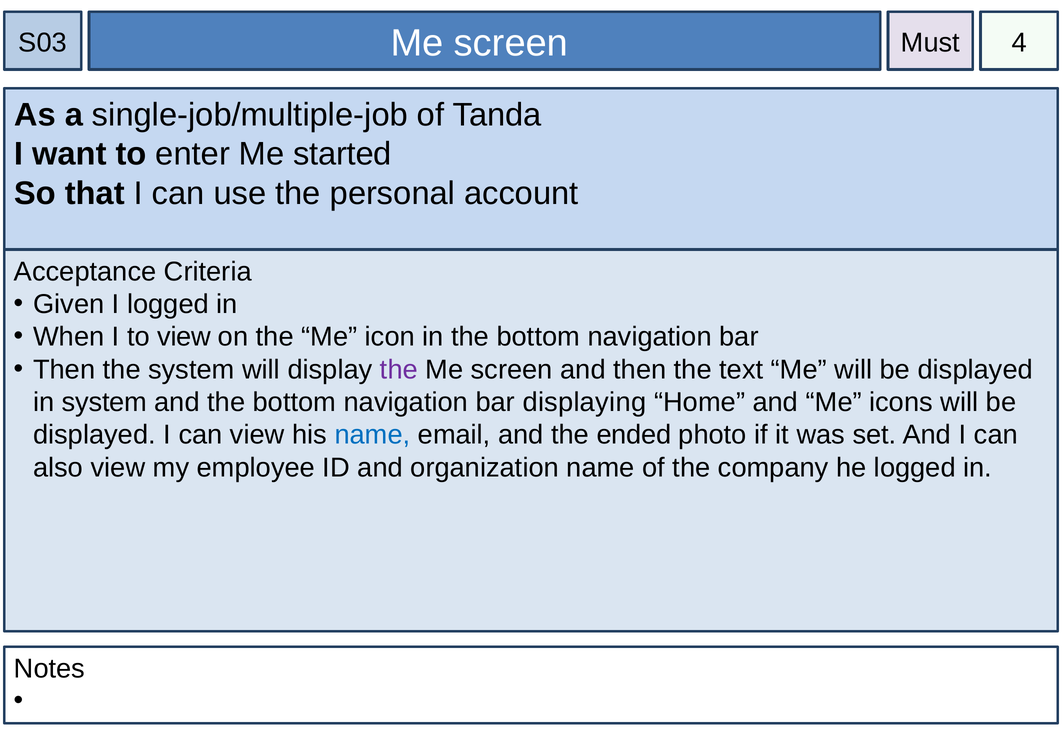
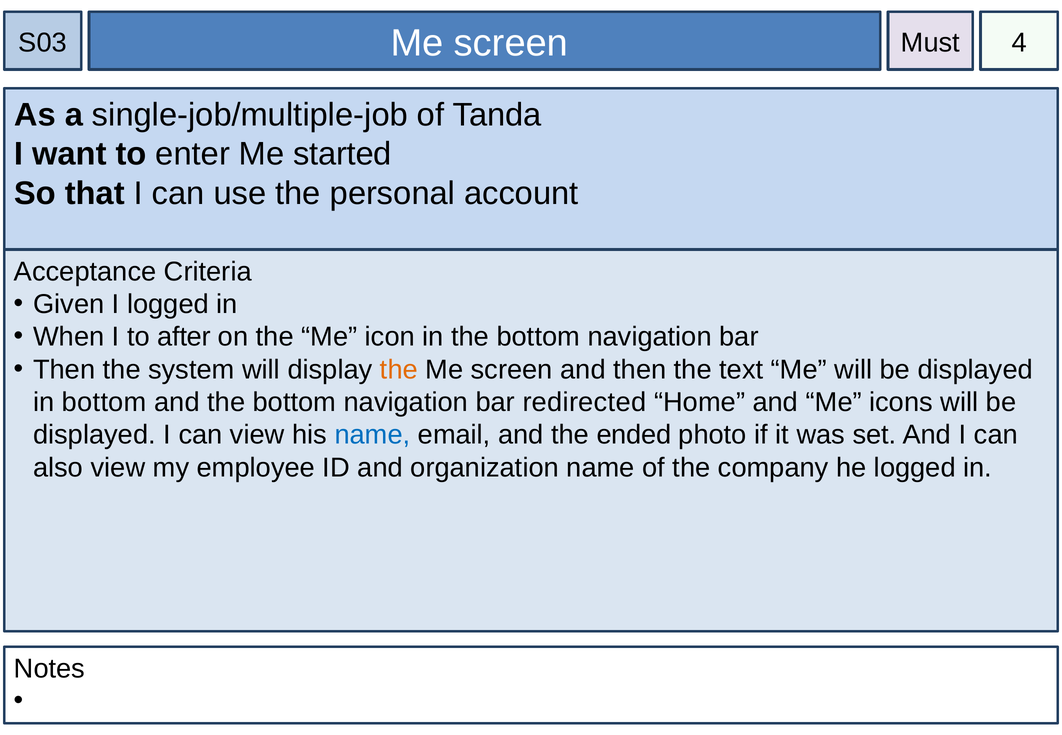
to view: view -> after (184, 337)
the colour: purple -> orange (399, 370)
in system: system -> bottom (104, 402)
displaying: displaying -> redirected (584, 402)
